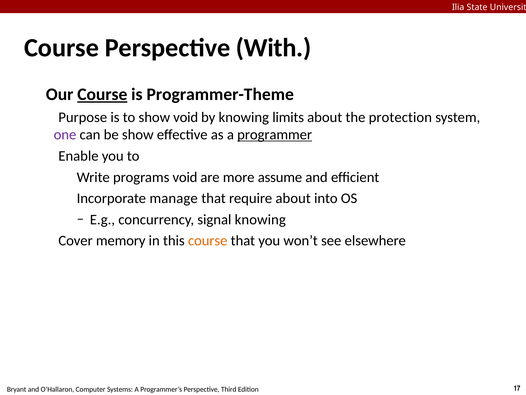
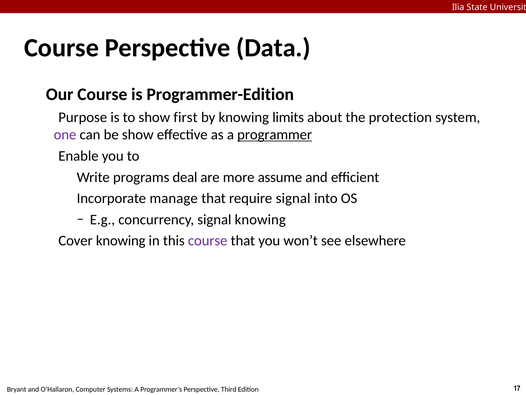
With: With -> Data (273, 48)
Course underline: present -> none (102, 94)
Programmer-Theme: Programmer-Theme -> Programmer-Edition (220, 94)
show void: void -> first (186, 117)
programs void: void -> deal (185, 177)
require about: about -> signal (293, 198)
memory: memory -> knowing (121, 241)
course colour: orange -> purple (208, 241)
